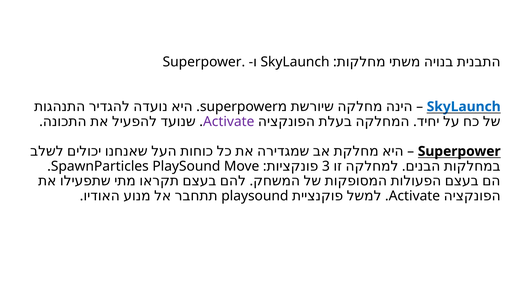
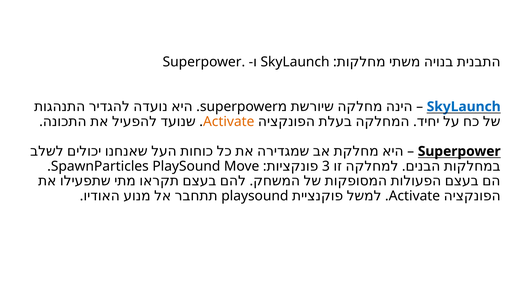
Activate colour: purple -> orange (229, 122)
